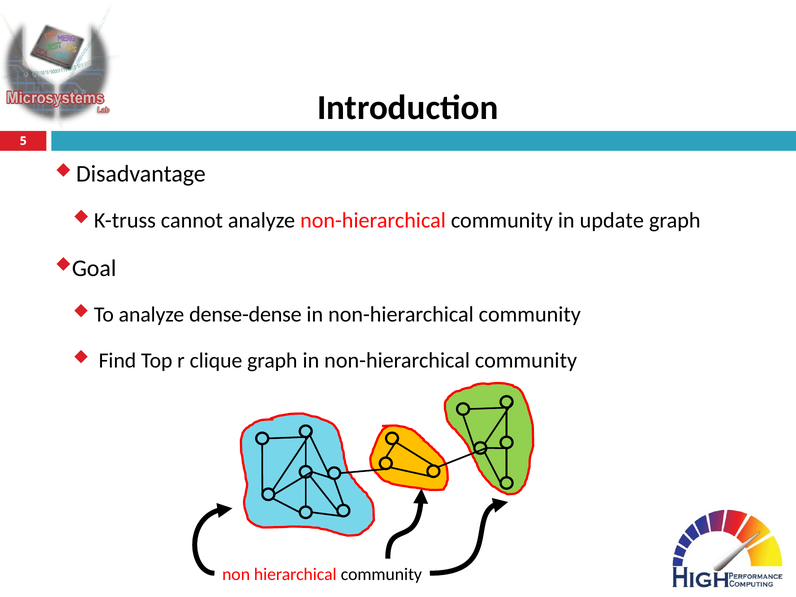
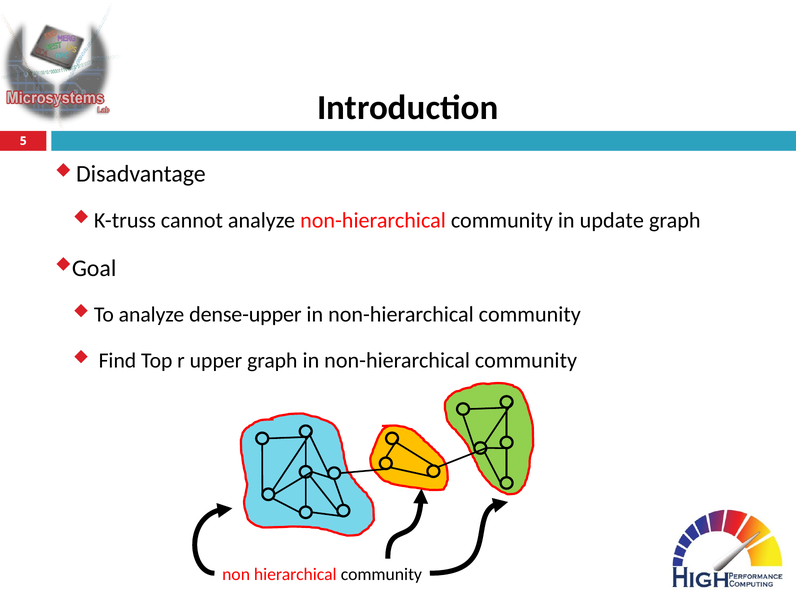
dense-dense: dense-dense -> dense-upper (245, 315)
clique: clique -> upper (216, 360)
